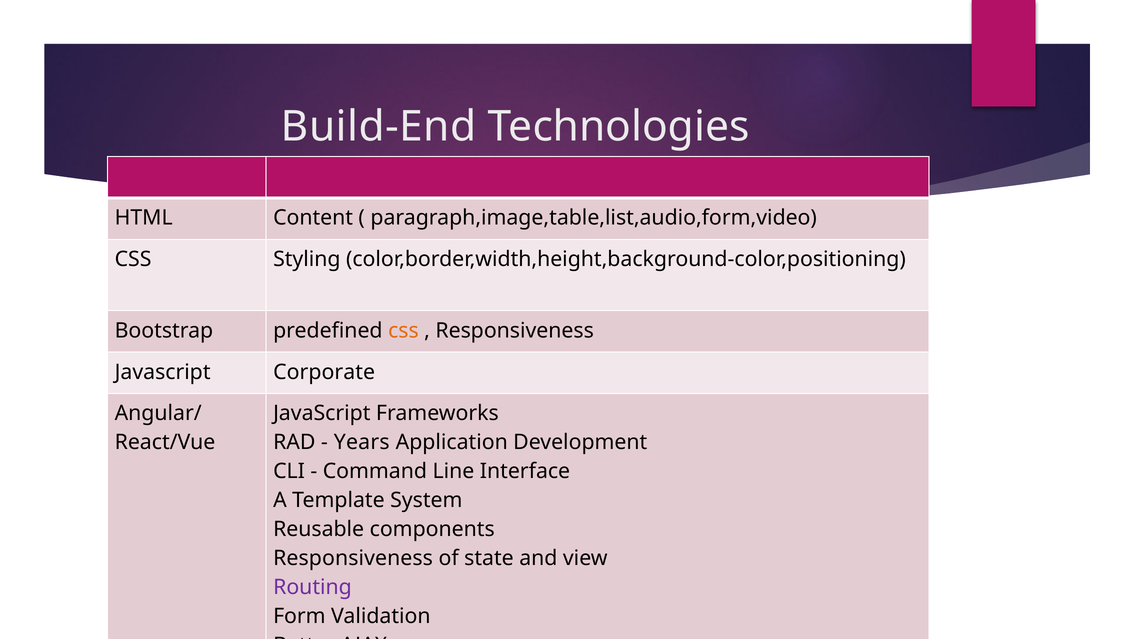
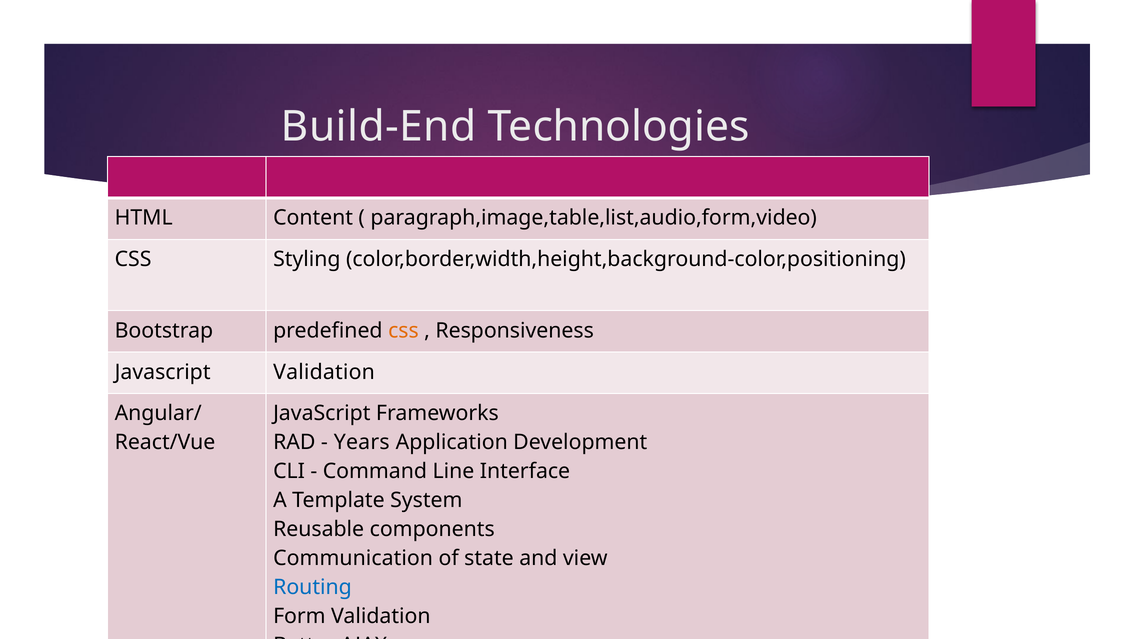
Javascript Corporate: Corporate -> Validation (324, 372)
Responsiveness: Responsiveness -> Communication (353, 558)
Routing colour: purple -> blue (312, 587)
